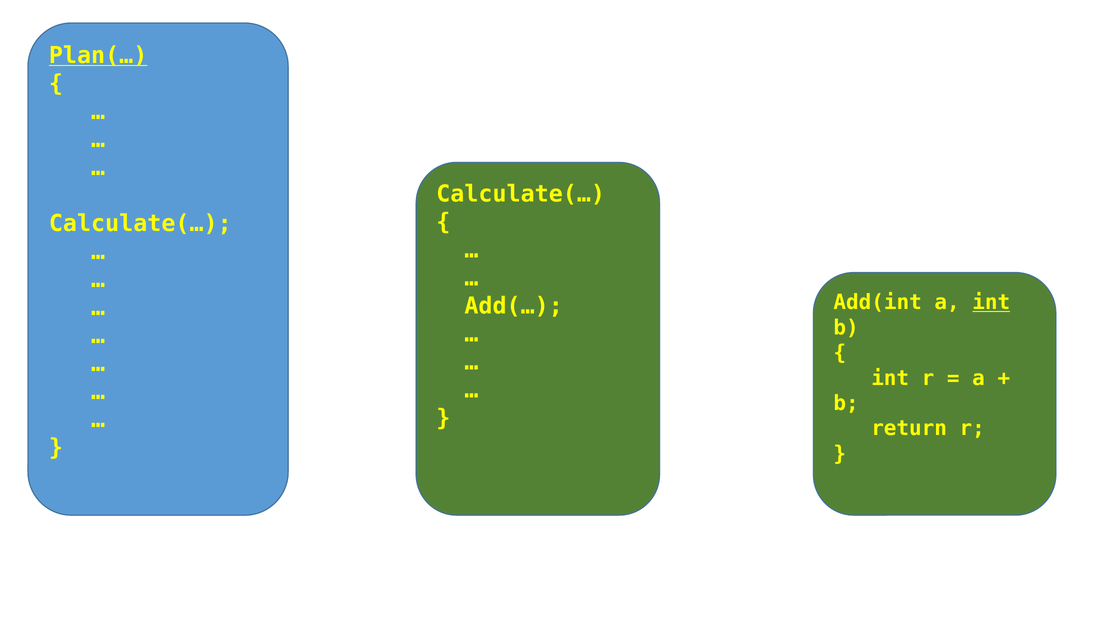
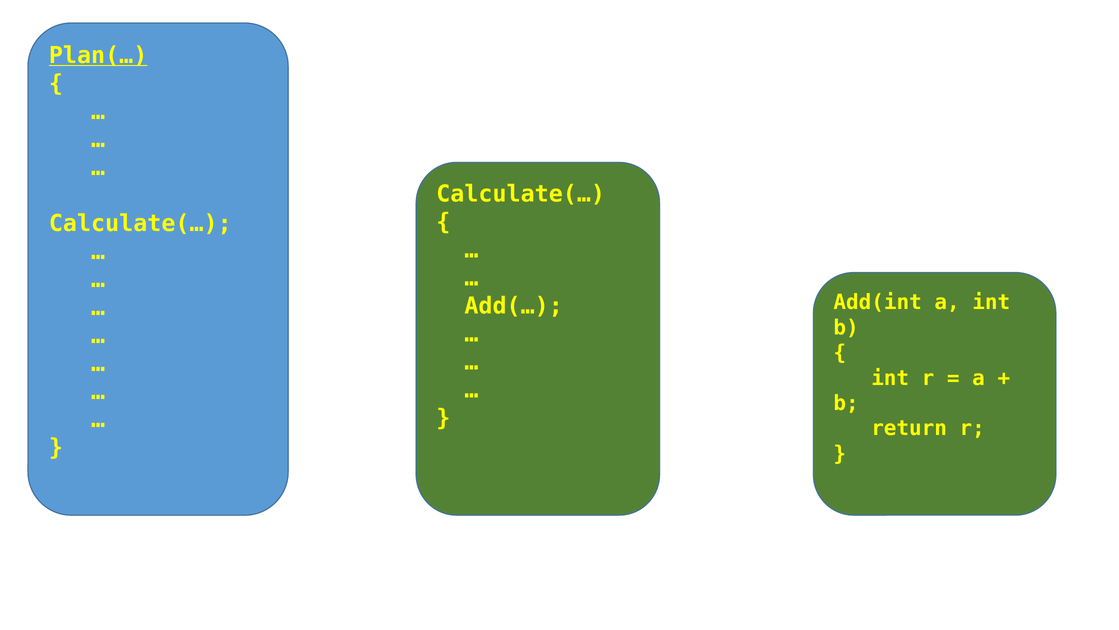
int underline: present -> none (991, 302)
